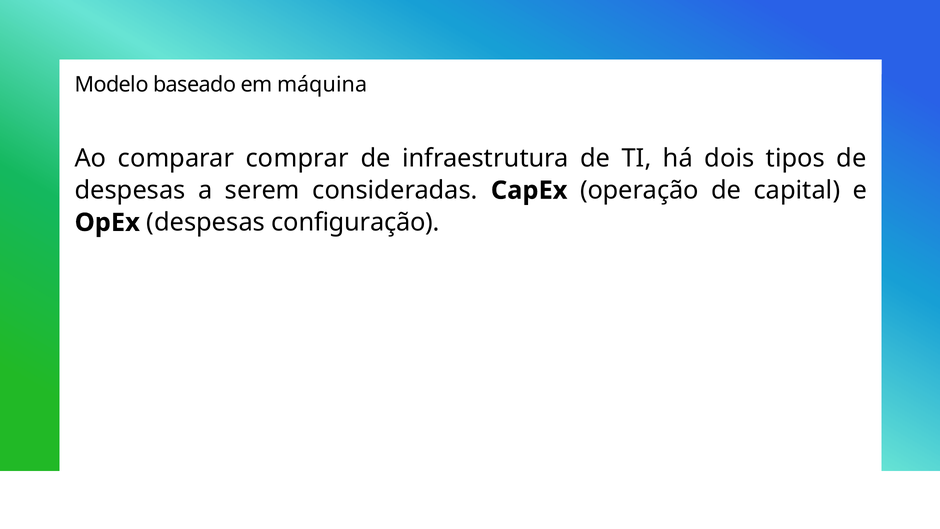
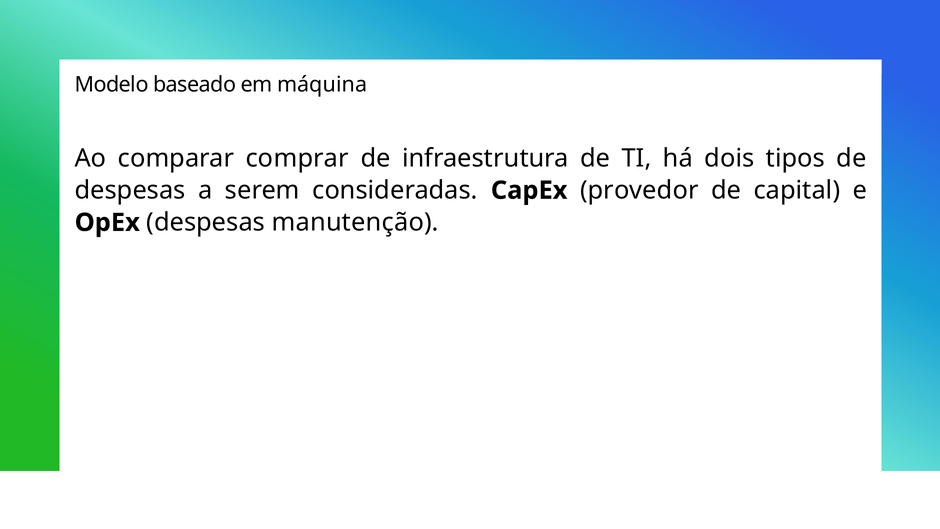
operação: operação -> provedor (639, 190)
configuração: configuração -> manutenção (355, 222)
